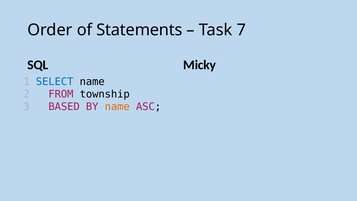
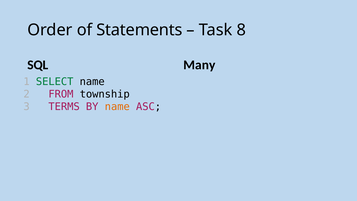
7: 7 -> 8 (241, 30)
Micky: Micky -> Many (199, 65)
SELECT colour: blue -> green (55, 82)
BASED: BASED -> TERMS (64, 107)
